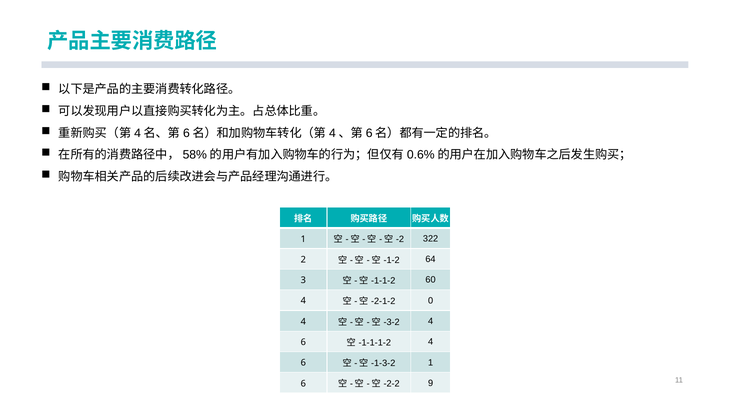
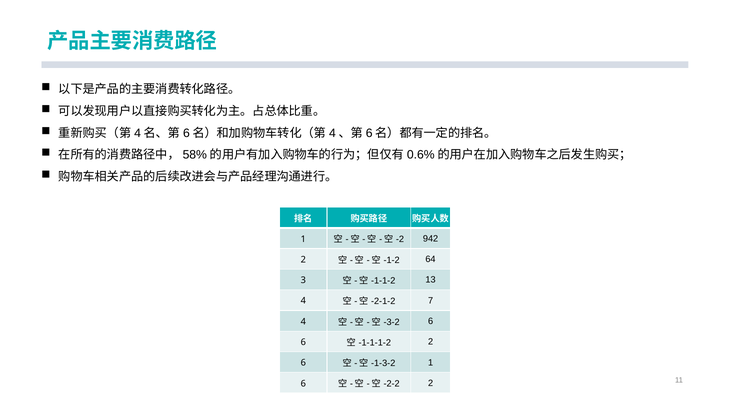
322: 322 -> 942 (431, 238)
60: 60 -> 13 (431, 280)
0: 0 -> 7 (431, 300)
4: 4 -> 6 (431, 321)
4: 4 -> 2 (431, 342)
9: 9 -> 2 (431, 383)
